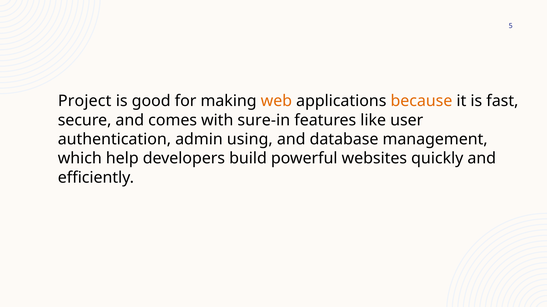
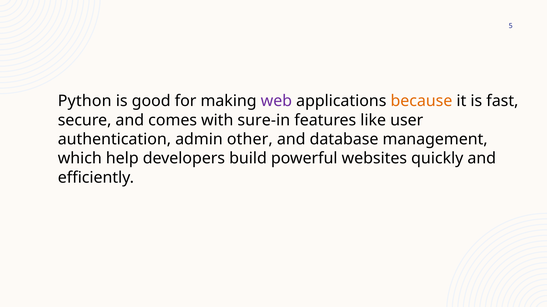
Project: Project -> Python (85, 101)
web colour: orange -> purple (276, 101)
using: using -> other (250, 140)
